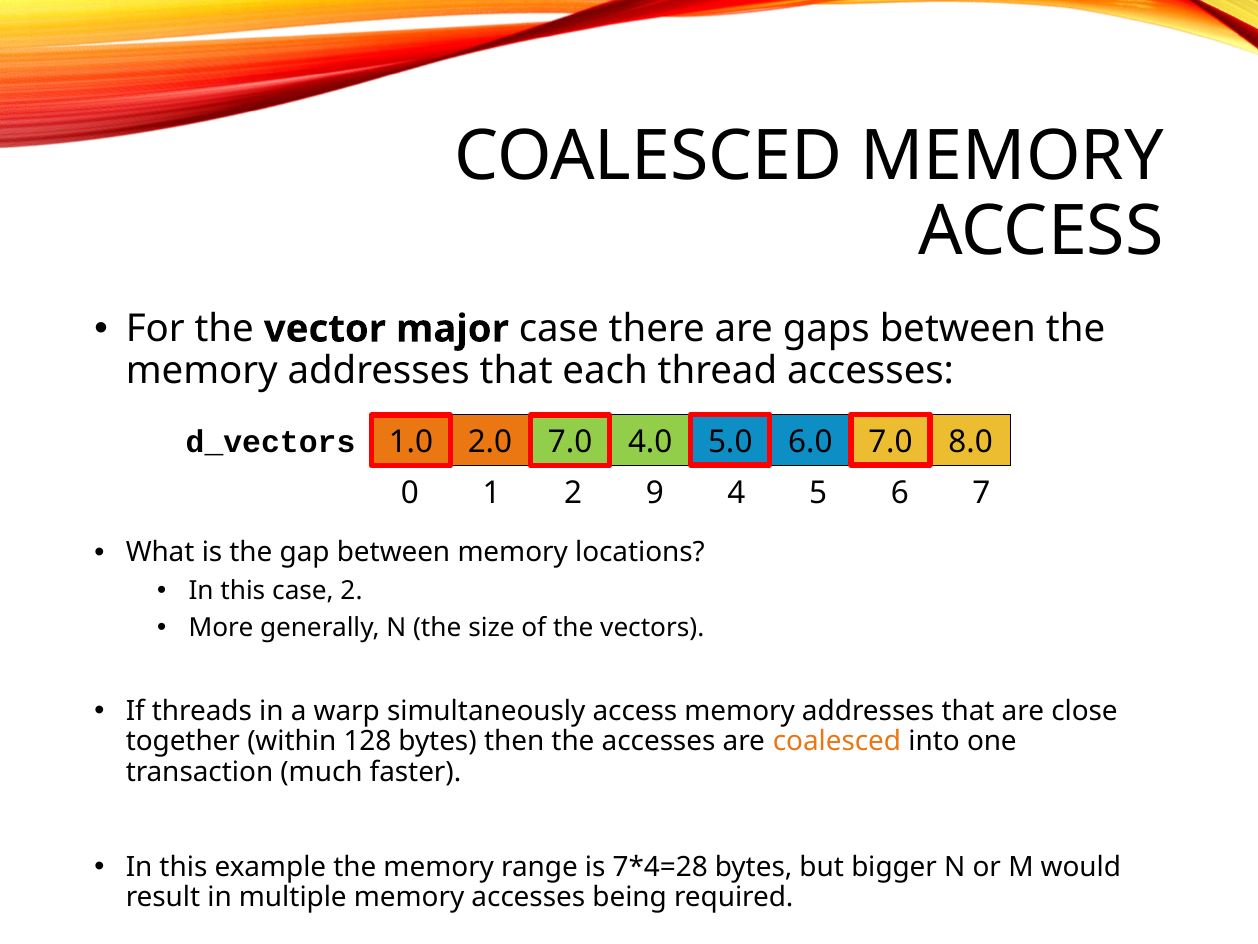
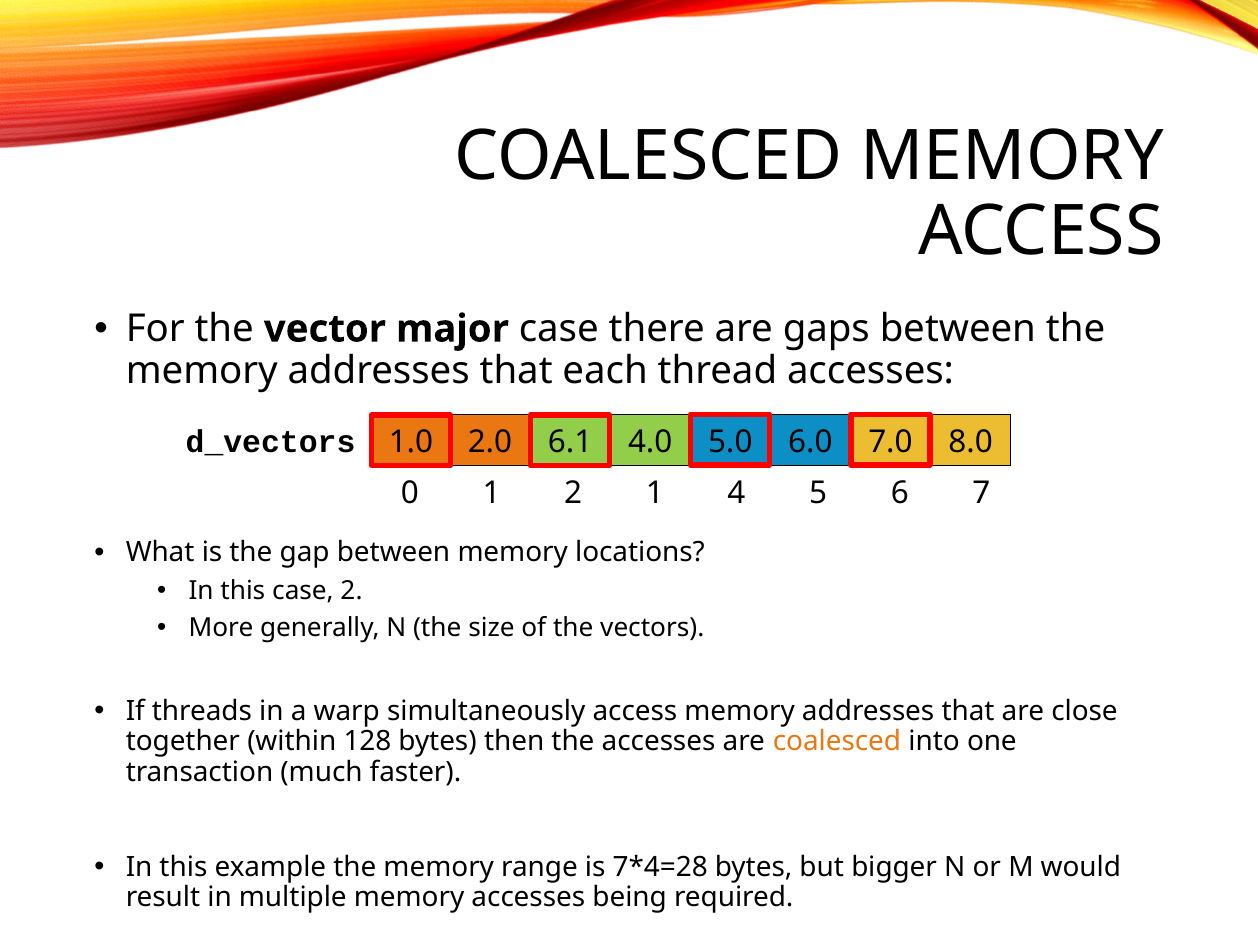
2.0 7.0: 7.0 -> 6.1 (570, 442)
2 9: 9 -> 1 (655, 493)
